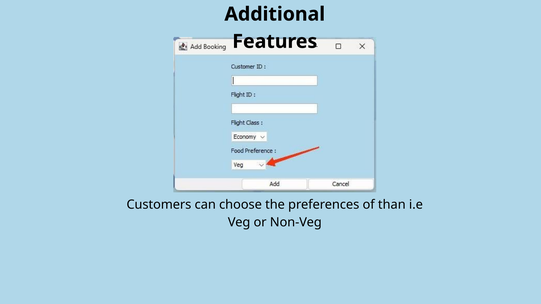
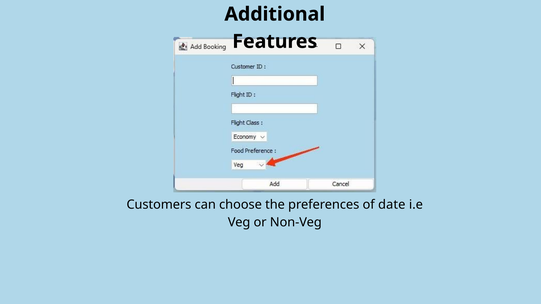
than: than -> date (392, 205)
